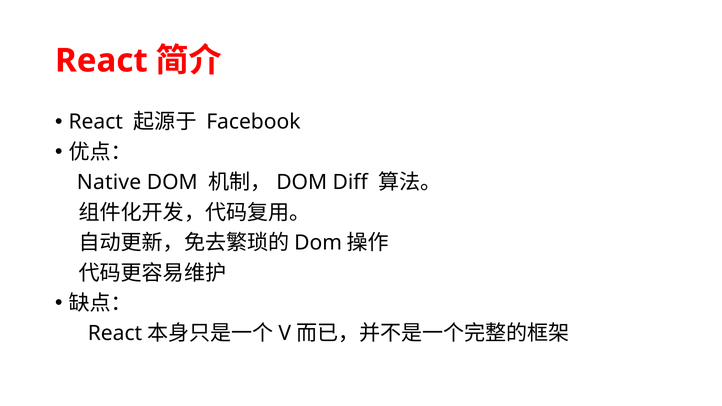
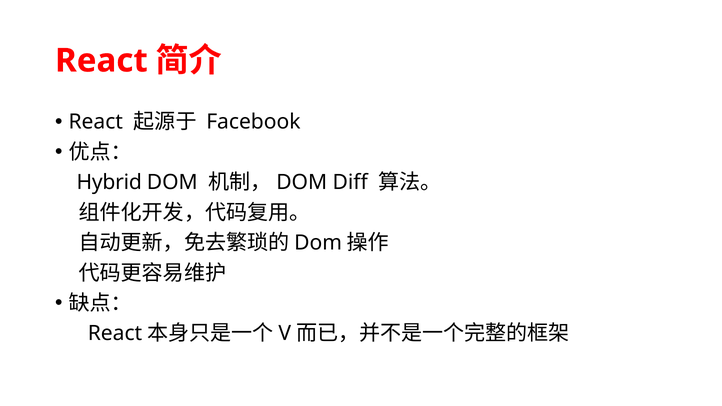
Native: Native -> Hybrid (109, 182)
